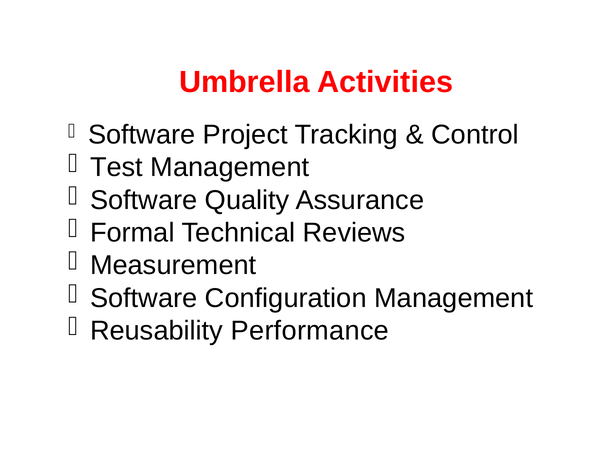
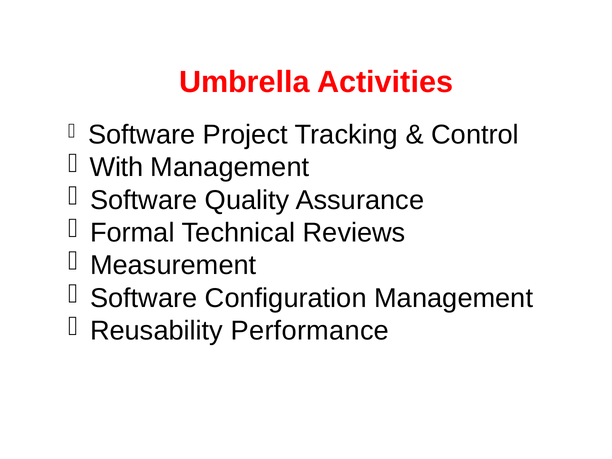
Test: Test -> With (117, 167)
